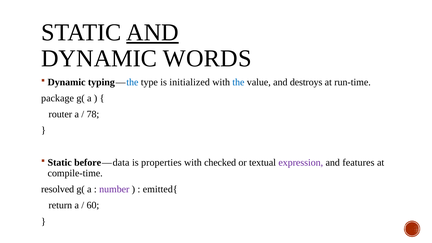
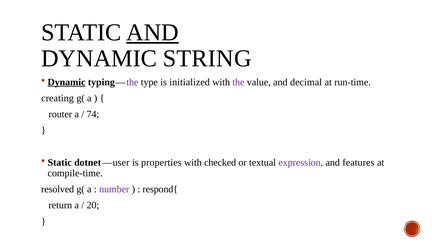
WORDS: WORDS -> STRING (207, 59)
Dynamic underline: none -> present (67, 82)
the colour: blue -> purple (132, 82)
the colour: blue -> purple (238, 82)
destroys: destroys -> decimal (306, 82)
package: package -> creating (58, 98)
78: 78 -> 74 (93, 114)
before: before -> dotnet (88, 162)
data: data -> user (121, 162)
emitted{: emitted{ -> respond{ (160, 189)
60: 60 -> 20 (93, 205)
